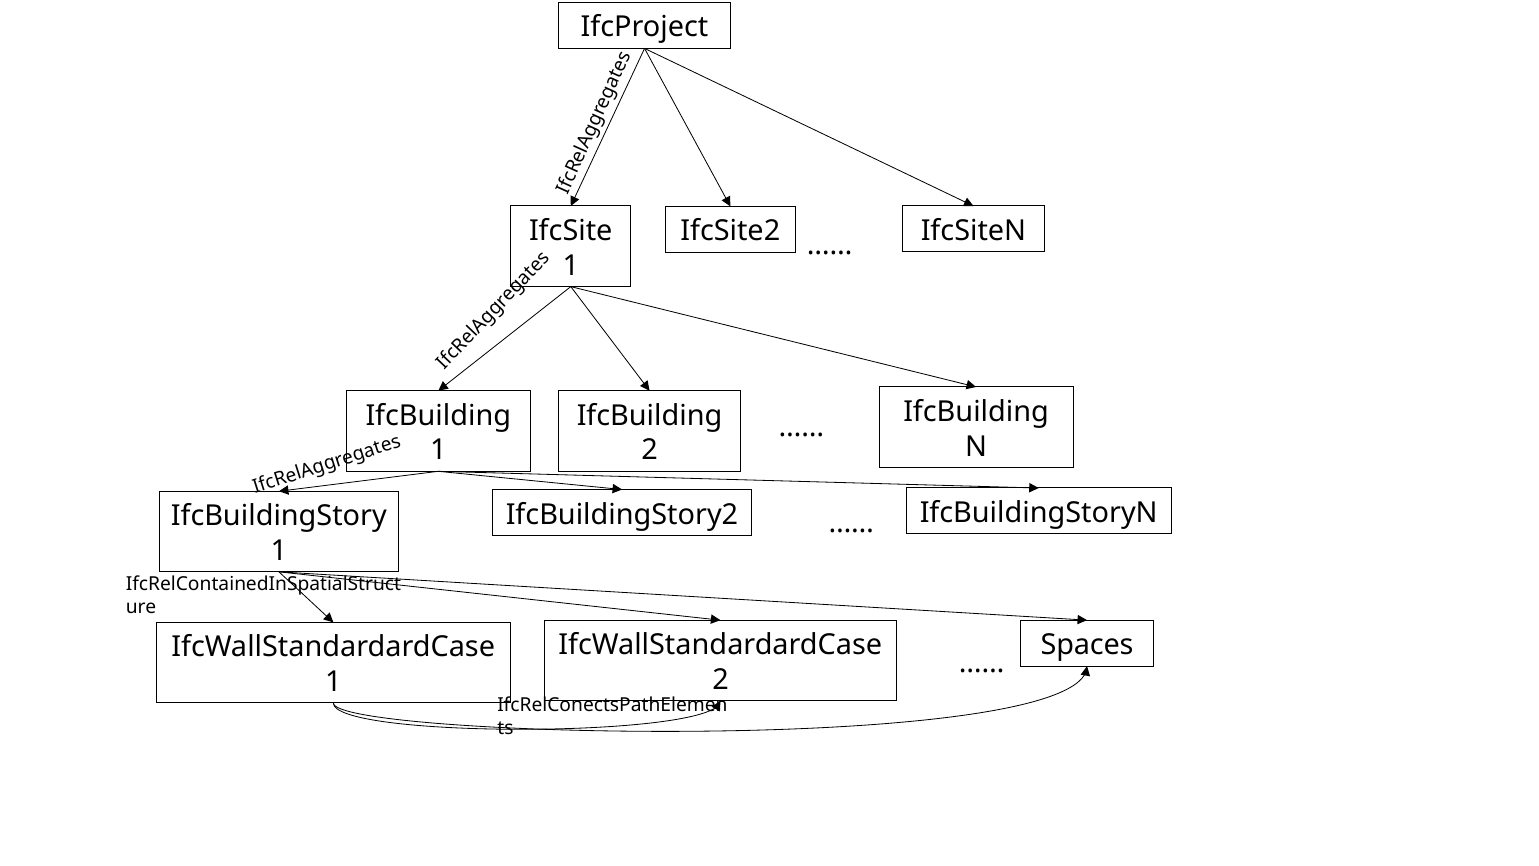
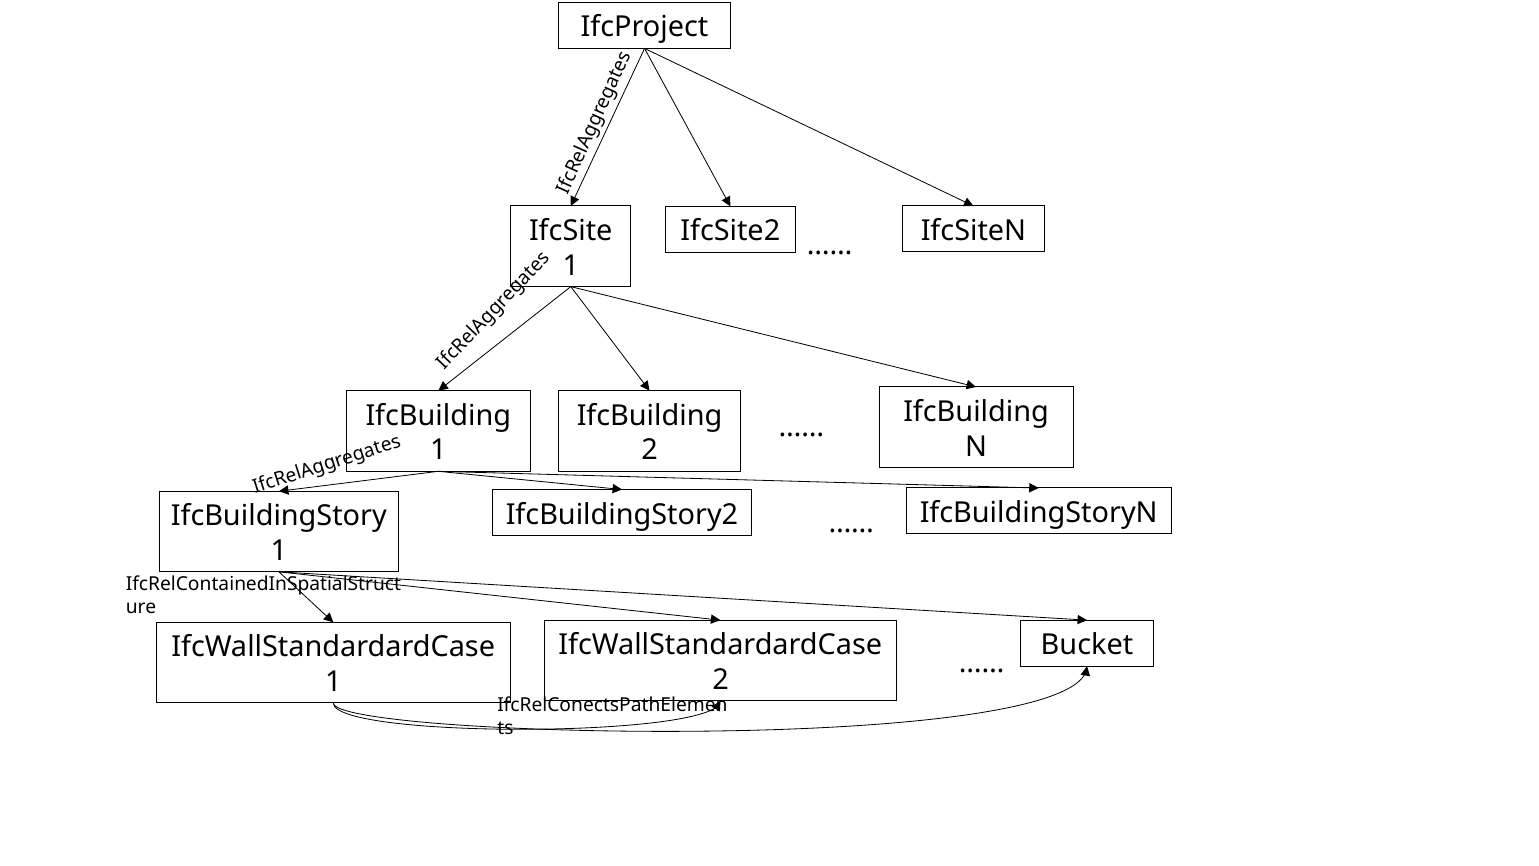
Spaces: Spaces -> Bucket (1087, 645)
